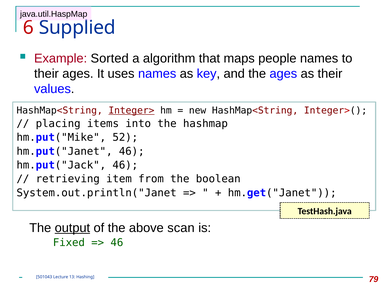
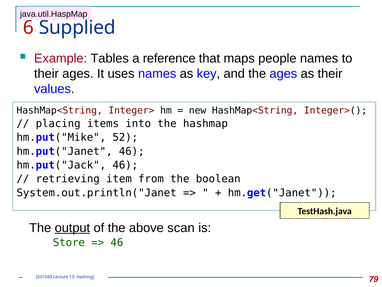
Sorted: Sorted -> Tables (110, 58)
algorithm: algorithm -> reference (169, 58)
Integer> underline: present -> none (131, 110)
Fixed: Fixed -> Store (69, 242)
